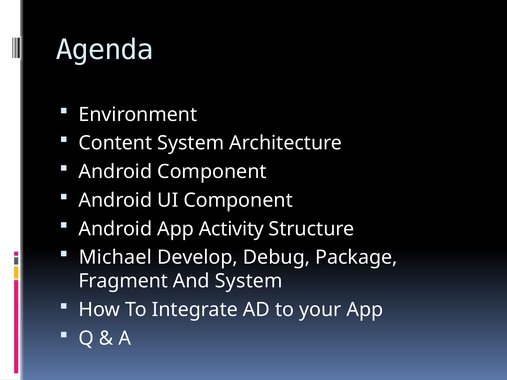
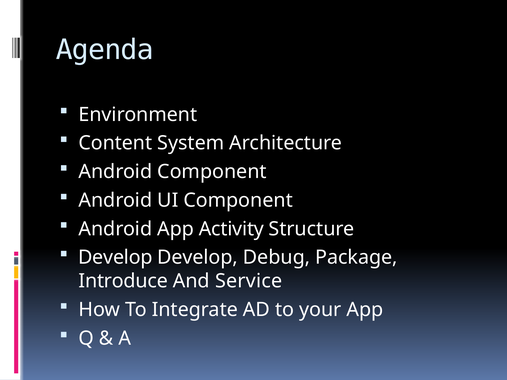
Michael: Michael -> Develop (115, 258)
Fragment: Fragment -> Introduce (123, 281)
And System: System -> Service (249, 281)
